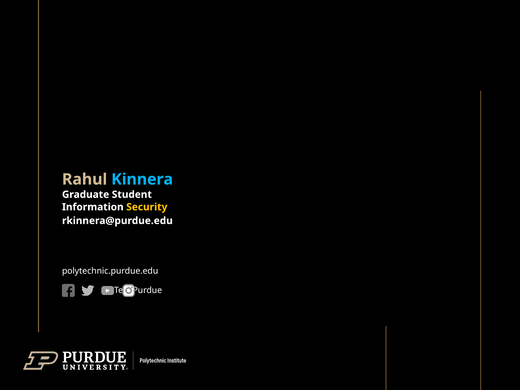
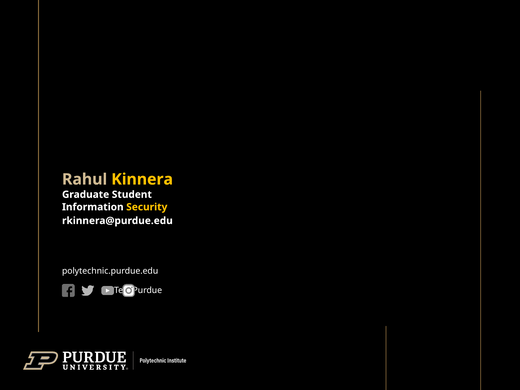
Kinnera colour: light blue -> yellow (142, 179)
